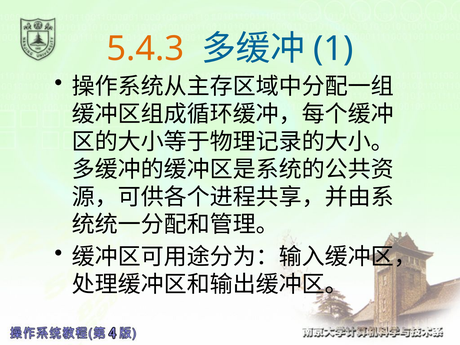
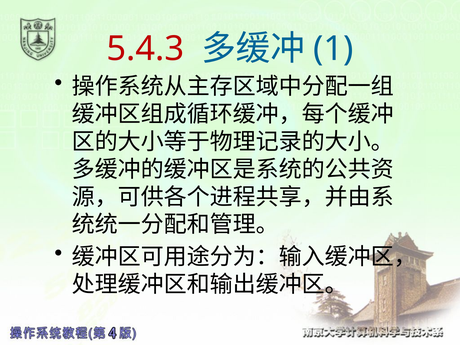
5.4.3 colour: orange -> red (145, 49)
